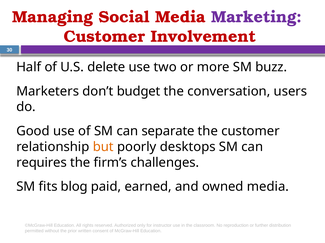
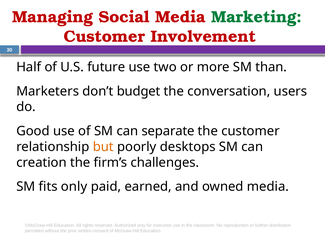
Marketing colour: purple -> green (257, 17)
delete: delete -> future (106, 67)
buzz: buzz -> than (271, 67)
requires: requires -> creation (41, 163)
fits blog: blog -> only (74, 187)
